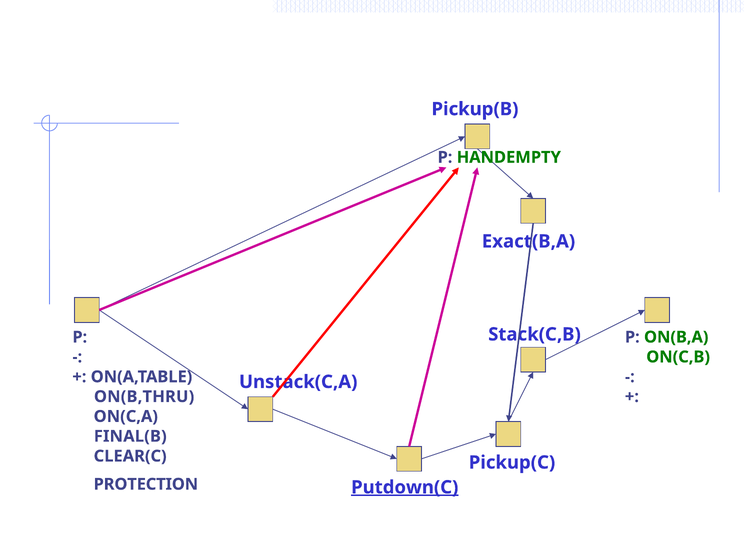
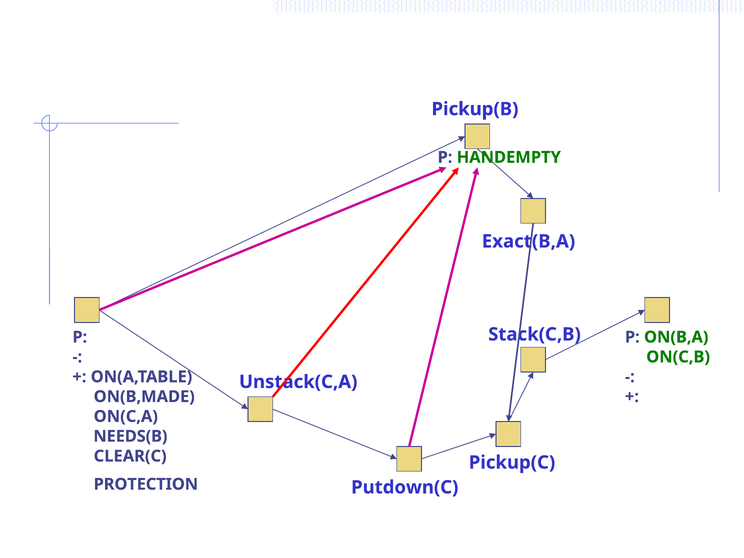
ON(B,THRU: ON(B,THRU -> ON(B,MADE (144, 397)
FINAL(B: FINAL(B -> NEEDS(B (130, 436)
Putdown(C underline: present -> none (405, 487)
